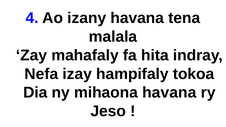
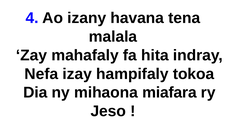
mihaona havana: havana -> miafara (169, 93)
